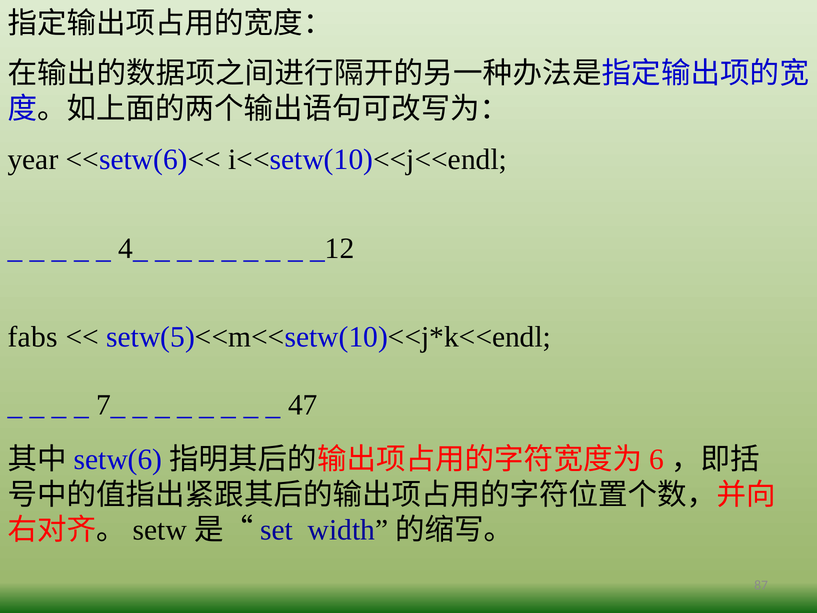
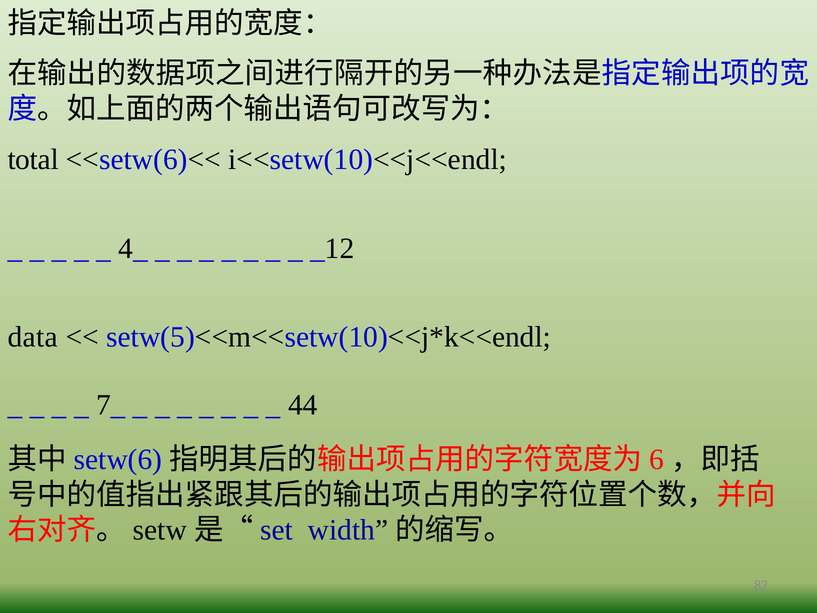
year: year -> total (33, 159)
fabs: fabs -> data (33, 337)
47: 47 -> 44 (303, 405)
